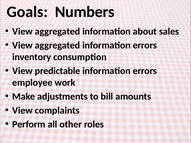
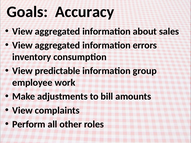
Numbers: Numbers -> Accuracy (85, 12)
errors: errors -> group (145, 71)
